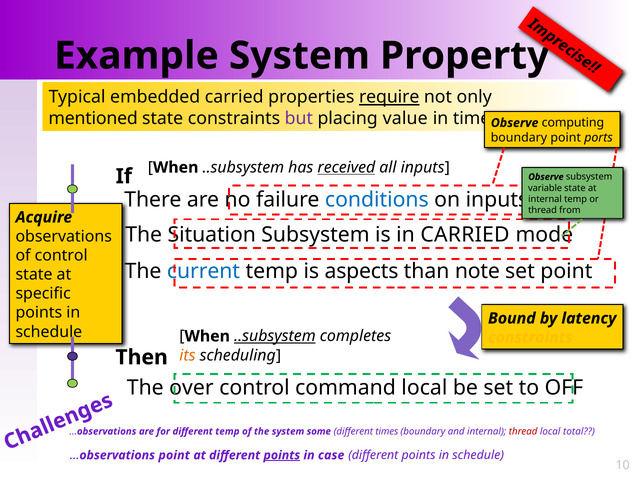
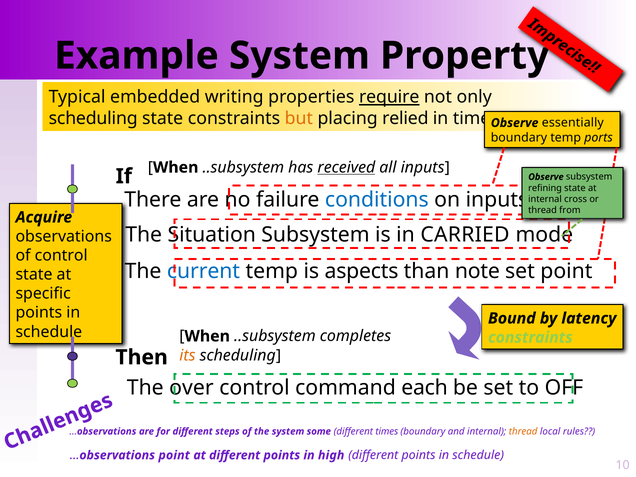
embedded carried: carried -> writing (234, 97)
mentioned: mentioned -> scheduling (93, 118)
but colour: purple -> orange (299, 118)
value: value -> relied (405, 118)
computing: computing -> essentially (573, 123)
boundary point: point -> temp (566, 138)
variable: variable -> refining (545, 188)
internal temp: temp -> cross (576, 199)
..subsystem underline: present -> none (275, 336)
constraints colour: yellow -> light green (530, 337)
command local: local -> each (425, 388)
different temp: temp -> steps (227, 431)
thread colour: red -> orange (523, 431)
total: total -> rules (579, 431)
points underline: present -> none (282, 455)
case: case -> high (331, 455)
